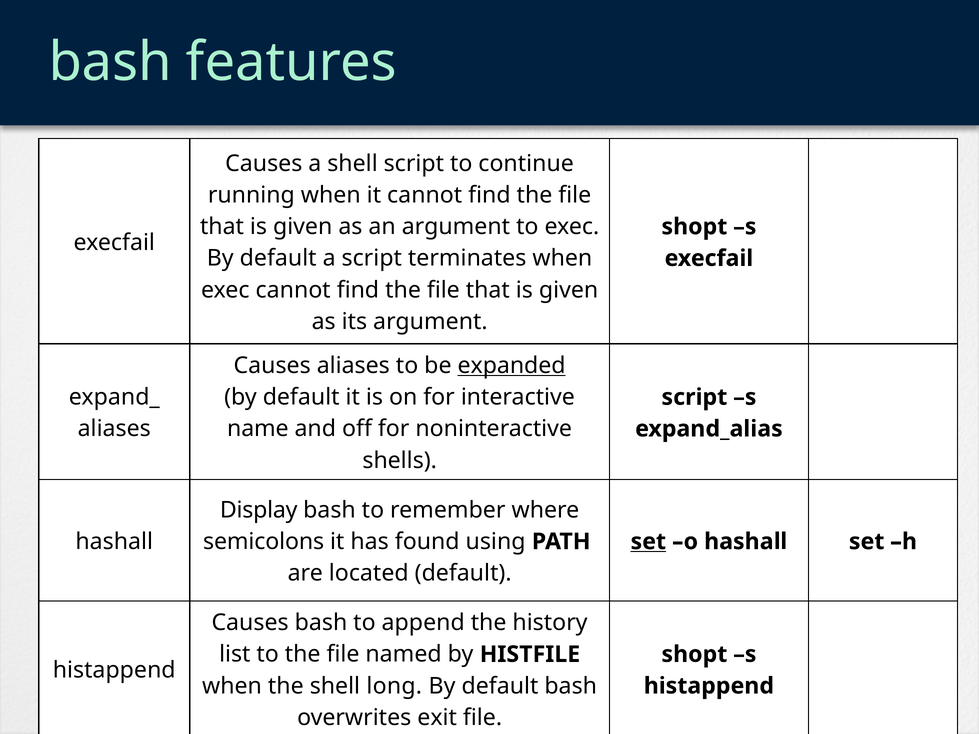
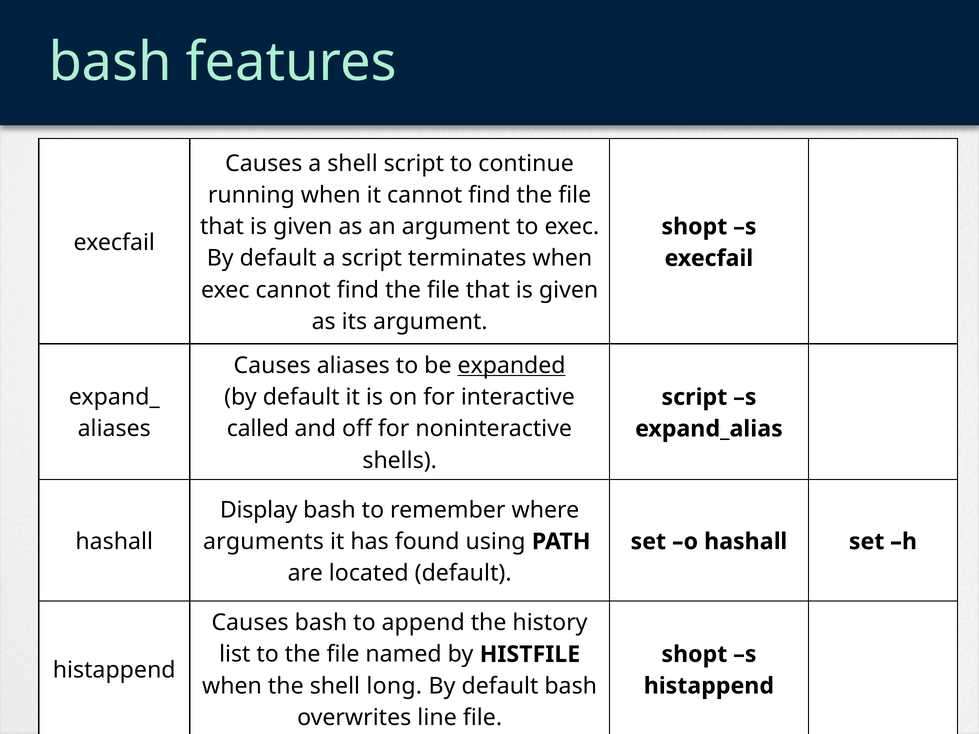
name: name -> called (258, 429)
semicolons: semicolons -> arguments (263, 542)
set underline: present -> none (648, 542)
exit: exit -> line (437, 718)
